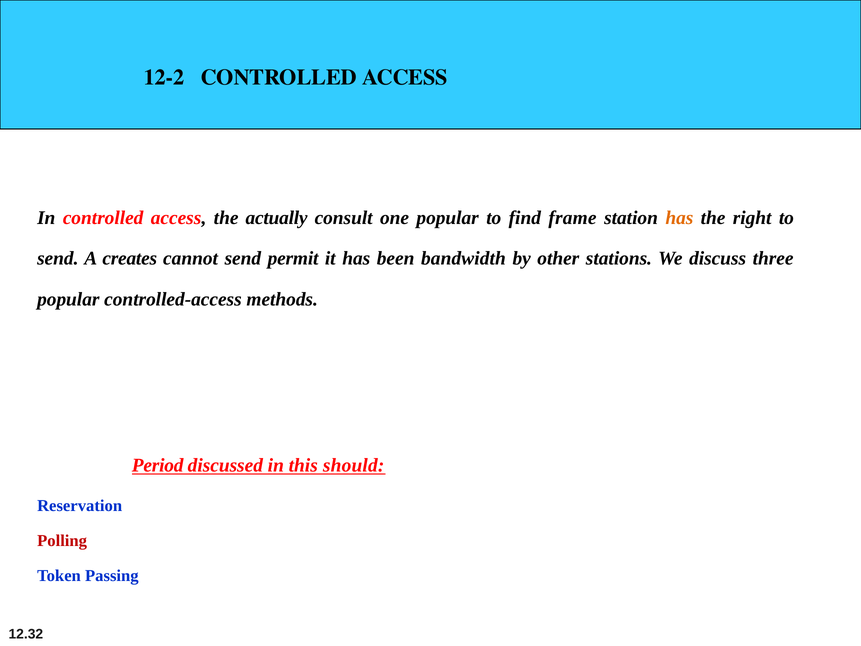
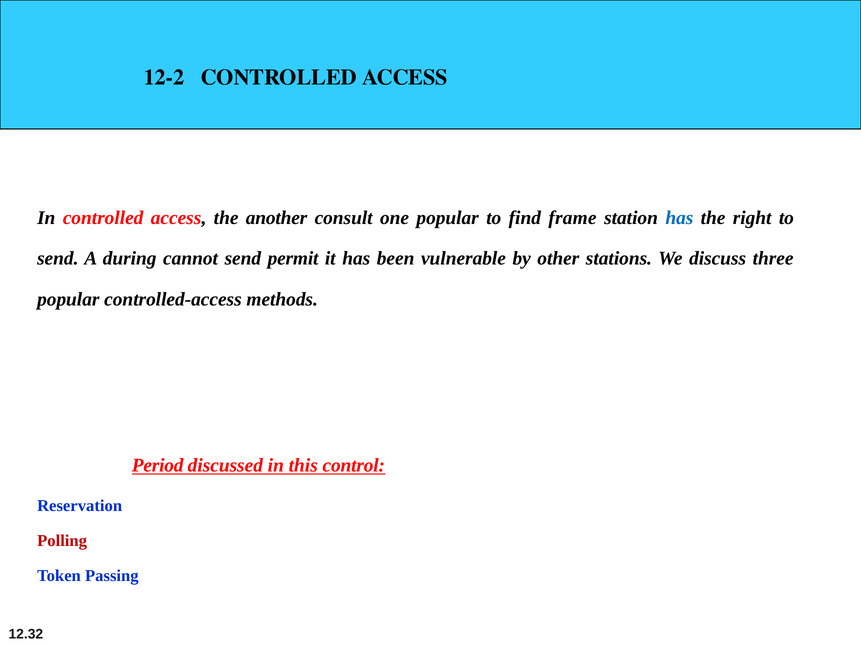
actually: actually -> another (277, 218)
has colour: orange -> blue (679, 218)
creates: creates -> during (130, 258)
bandwidth: bandwidth -> vulnerable (463, 258)
should: should -> control (354, 465)
